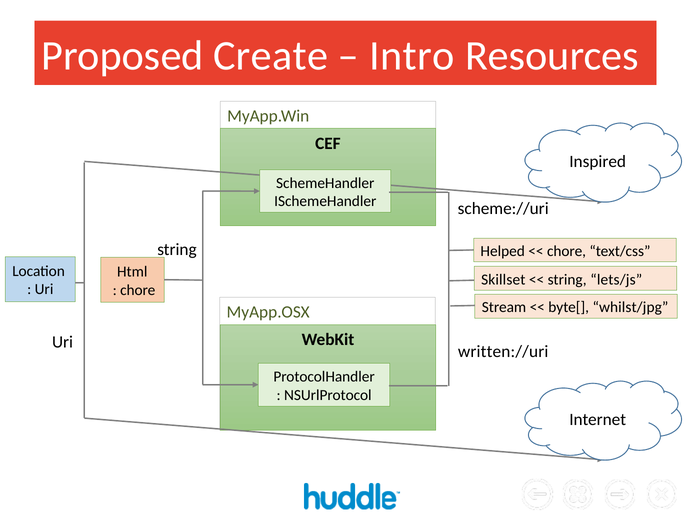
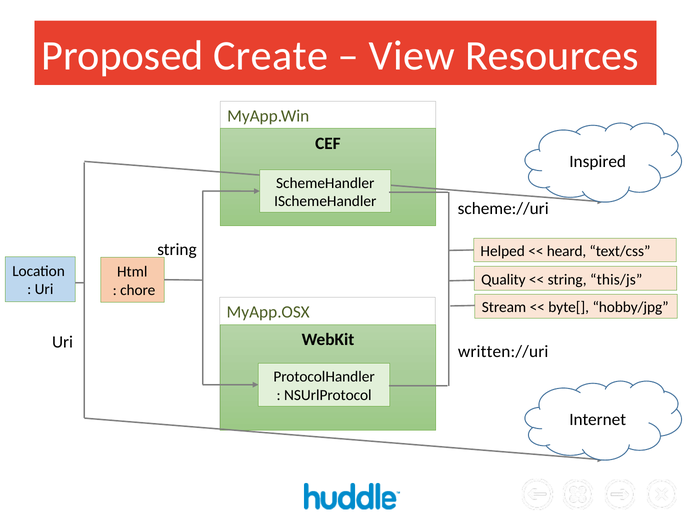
Intro: Intro -> View (412, 56)
chore: chore -> heard (567, 251)
Skillset: Skillset -> Quality (503, 280)
lets/js: lets/js -> this/js (616, 280)
whilst/jpg: whilst/jpg -> hobby/jpg (631, 307)
